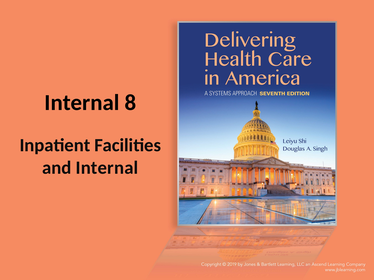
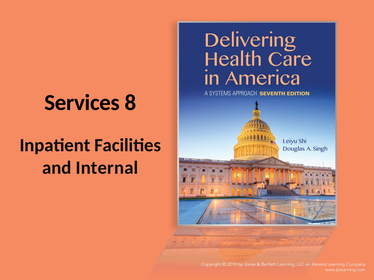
Internal: Internal -> Services (82, 103)
